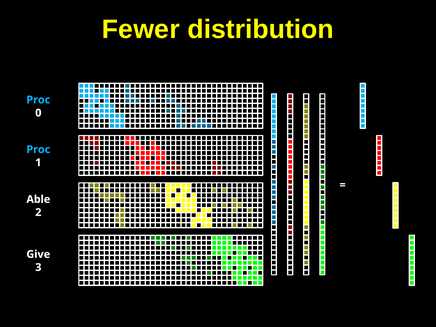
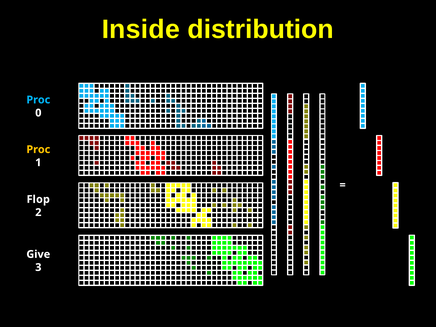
Fewer: Fewer -> Inside (141, 29)
Proc colour: light blue -> yellow (38, 149)
Able: Able -> Flop (38, 199)
